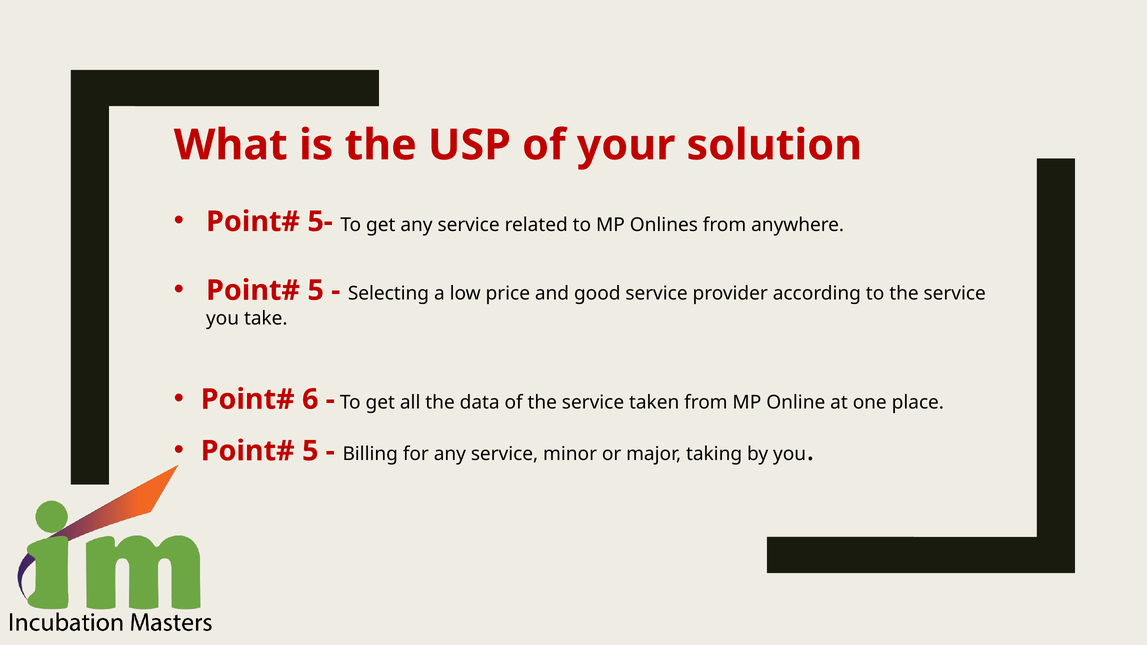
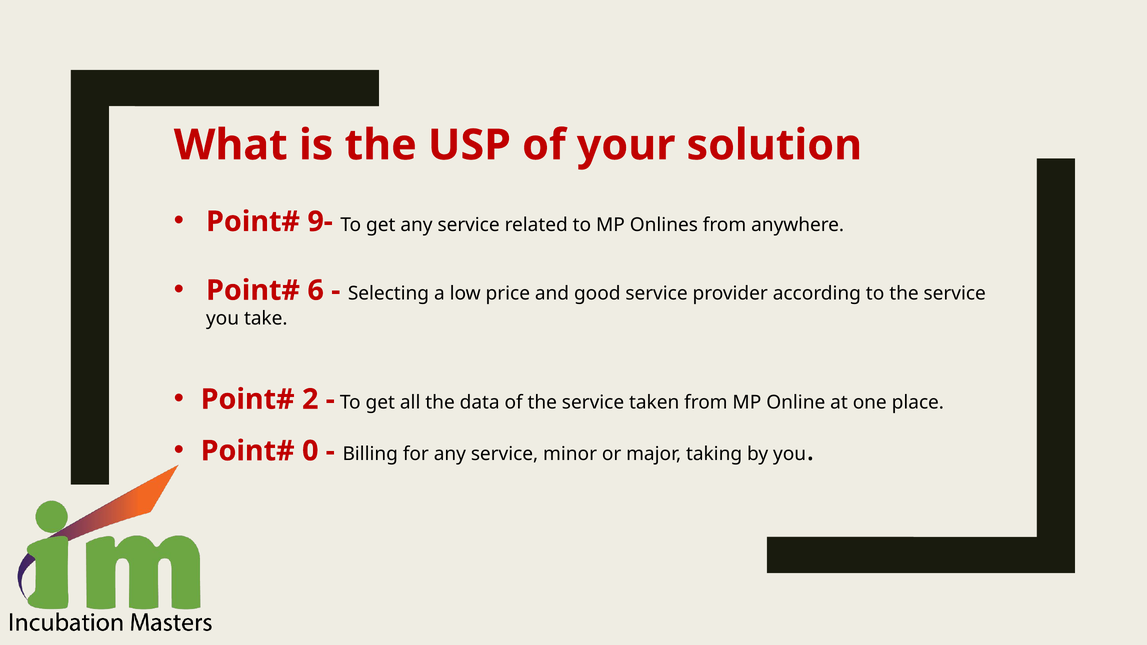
5-: 5- -> 9- (320, 222)
5: 5 -> 6 (316, 290)
6: 6 -> 2 (310, 399)
5: 5 -> 0 (310, 451)
